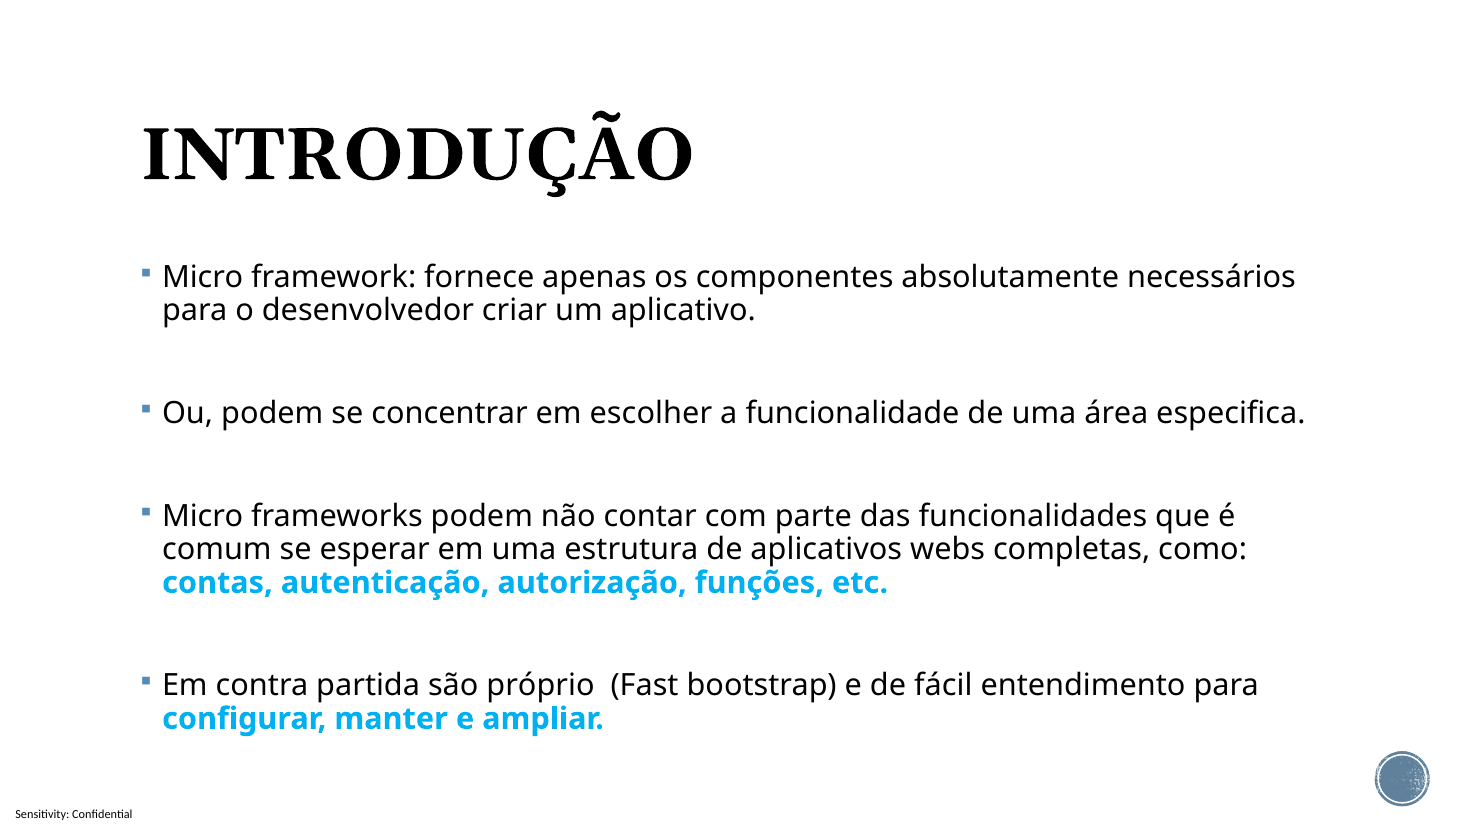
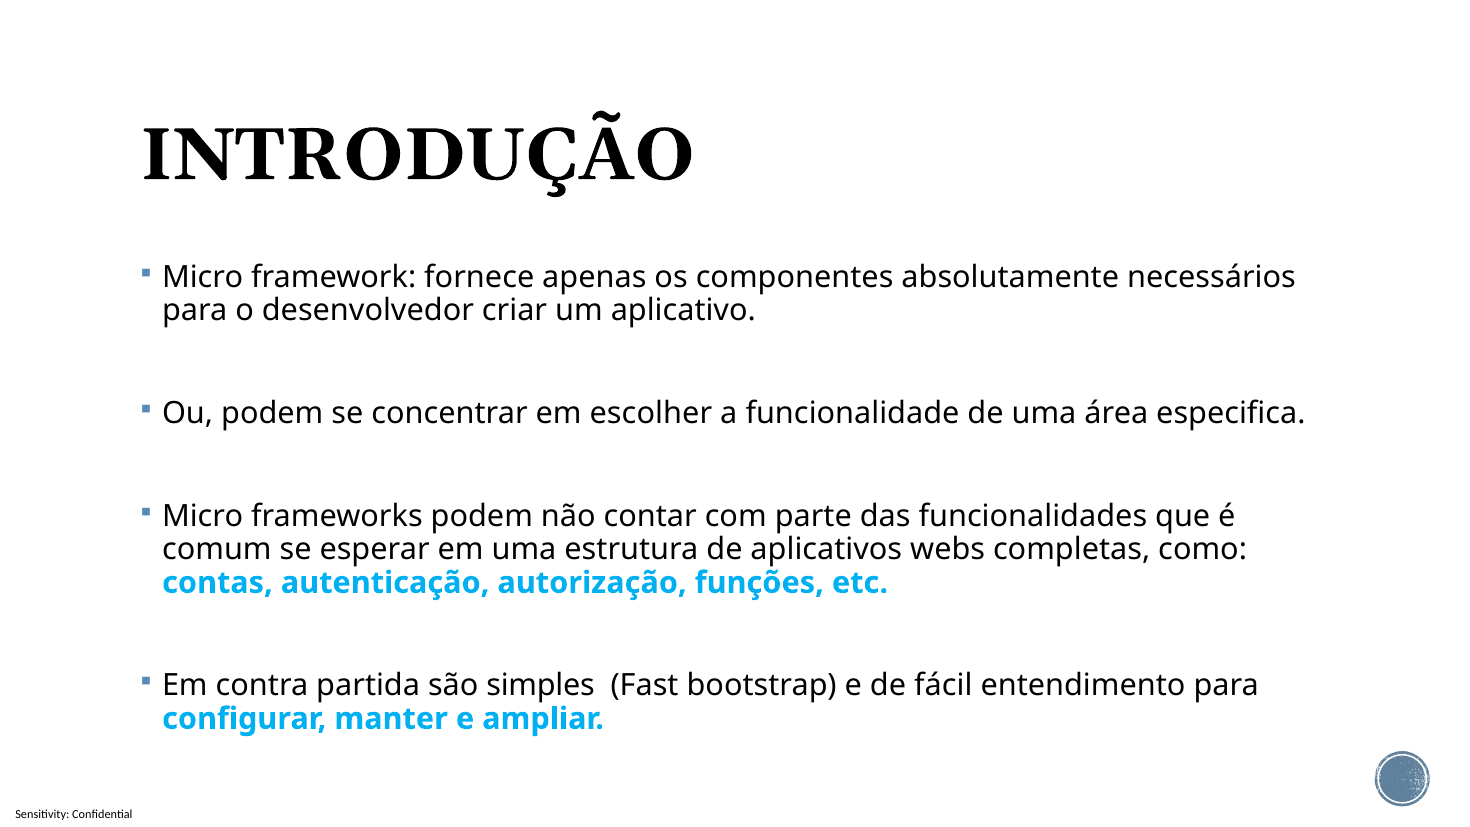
próprio: próprio -> simples (541, 685)
